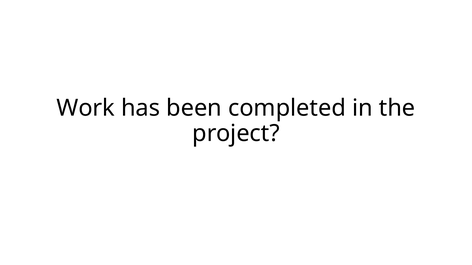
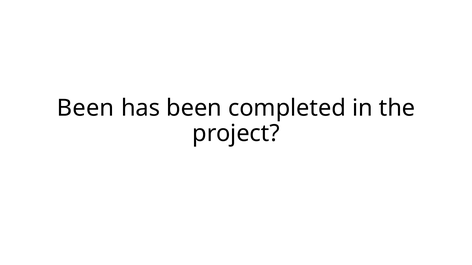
Work: Work -> Been (86, 108)
